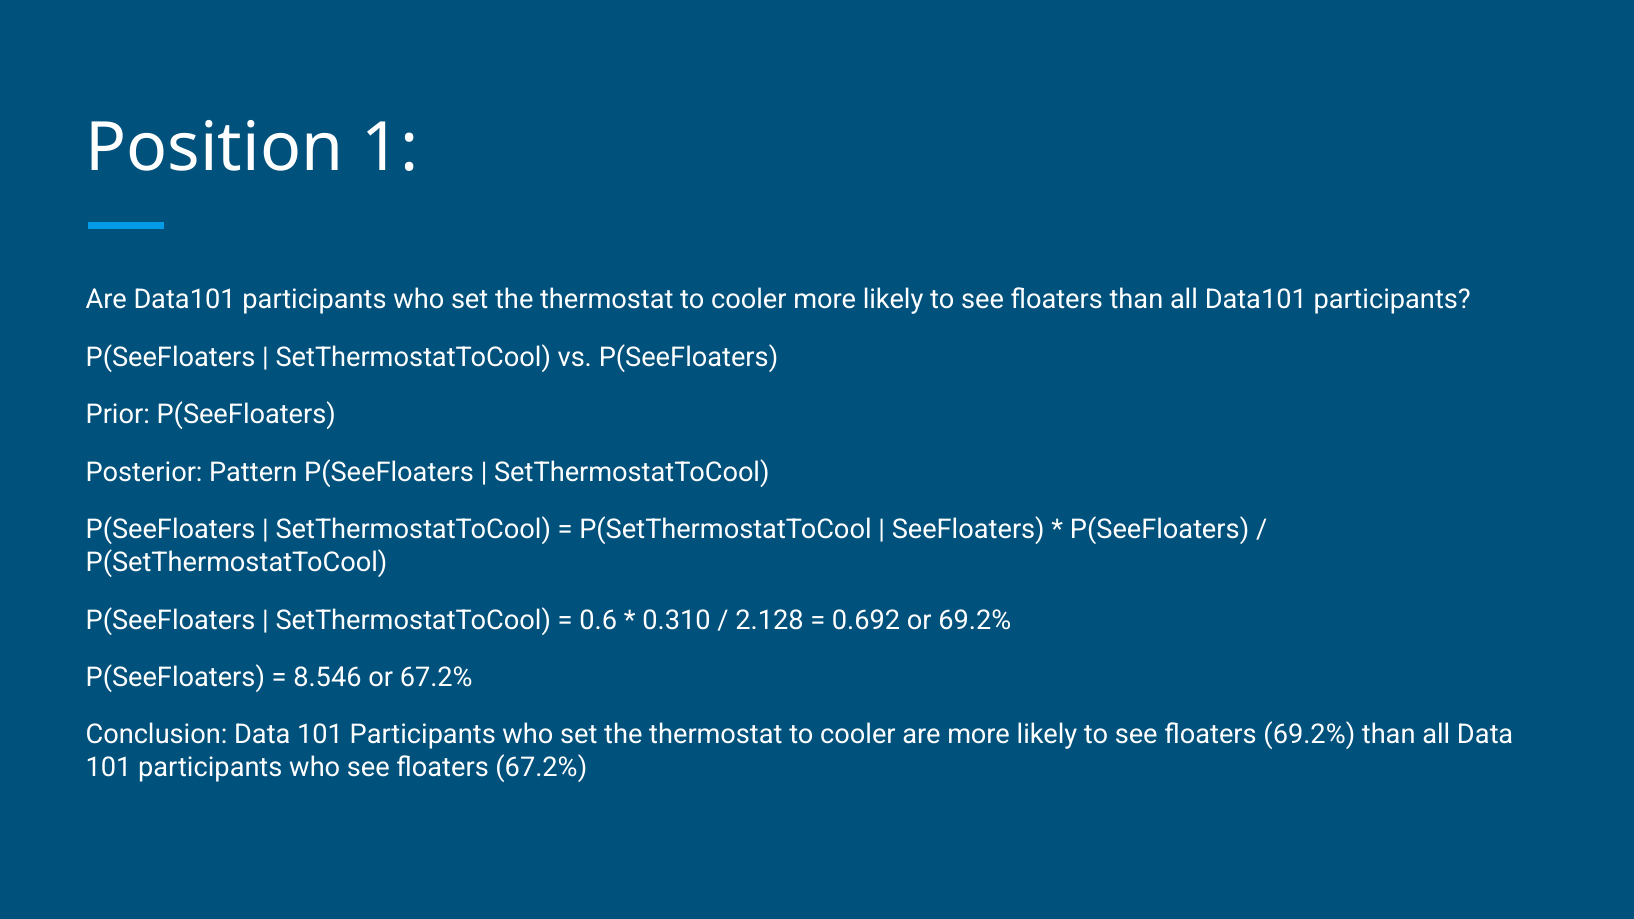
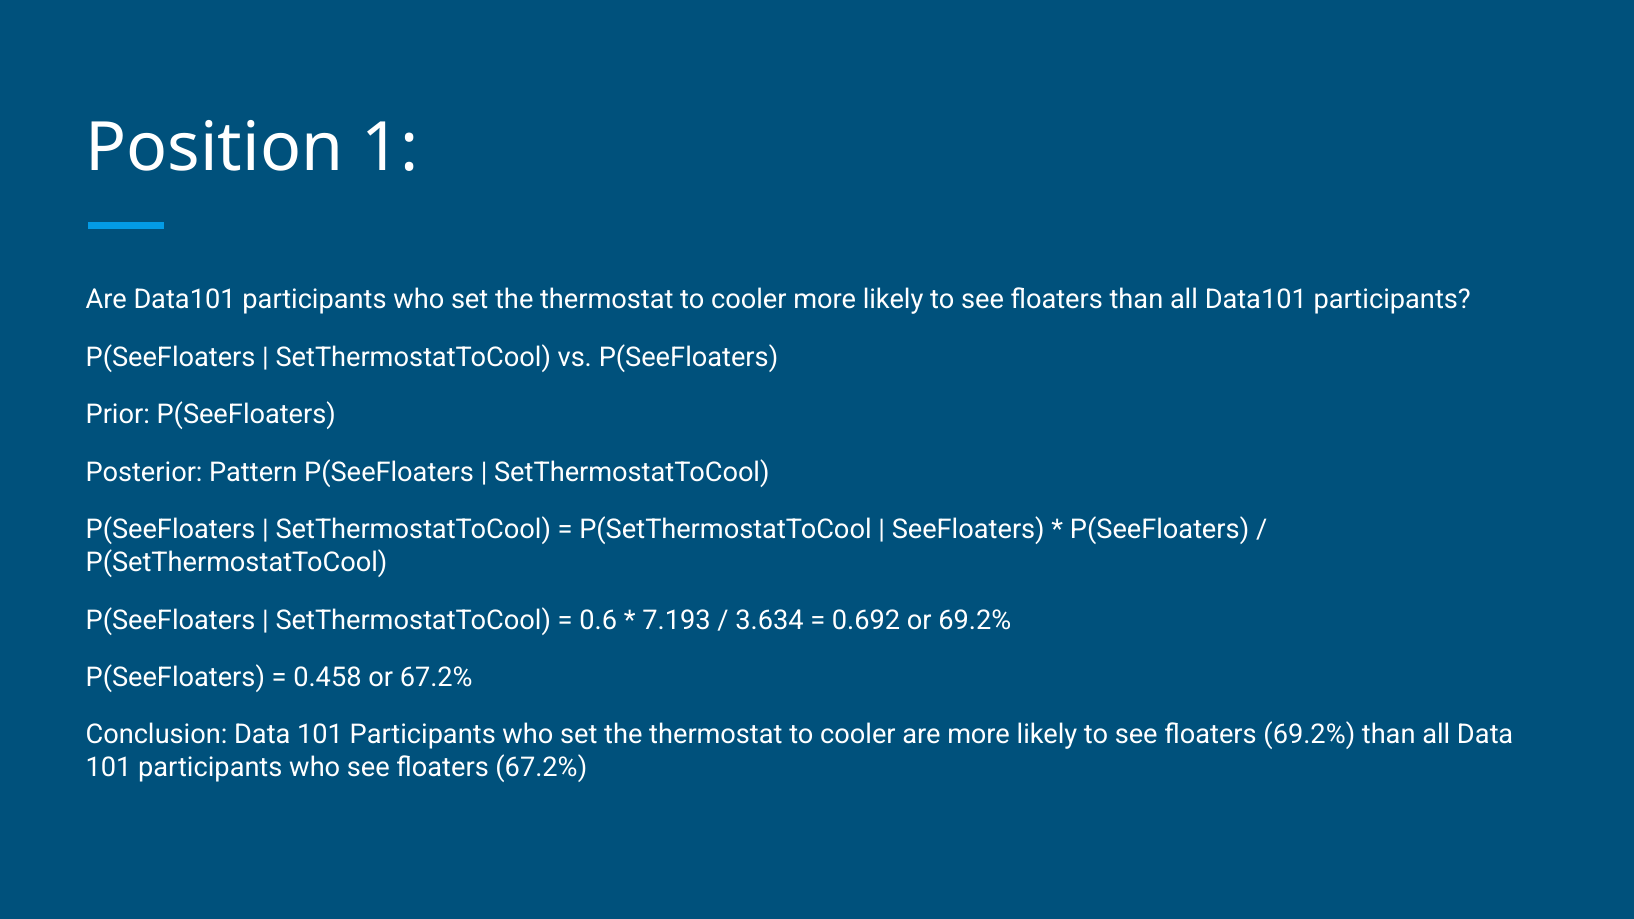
0.310: 0.310 -> 7.193 (676, 620)
2.128: 2.128 -> 3.634 (769, 620)
8.546: 8.546 -> 0.458 (327, 678)
